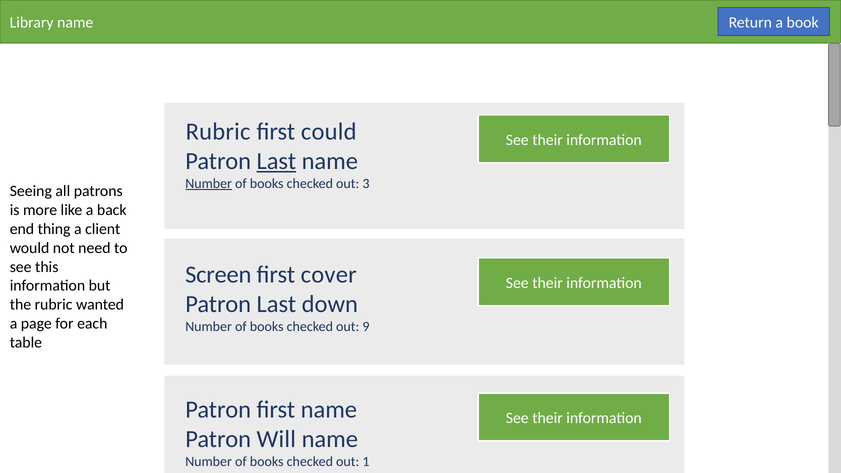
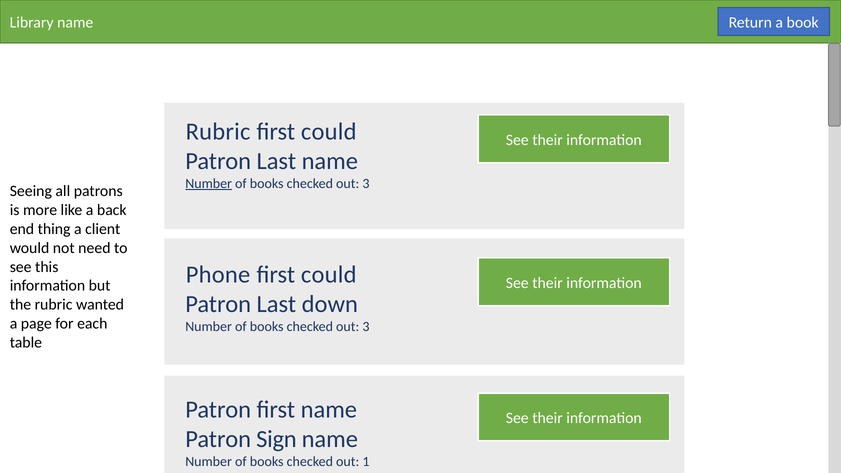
Last underline: present -> none (276, 161)
Screen: Screen -> Phone (218, 275)
cover: cover -> could (329, 275)
9: 9 -> 3 (366, 327)
Will: Will -> Sign (276, 439)
